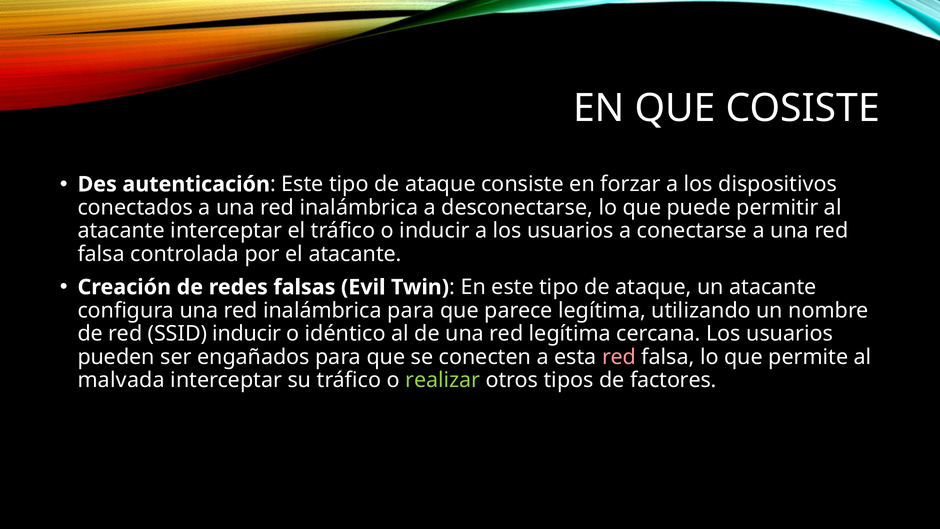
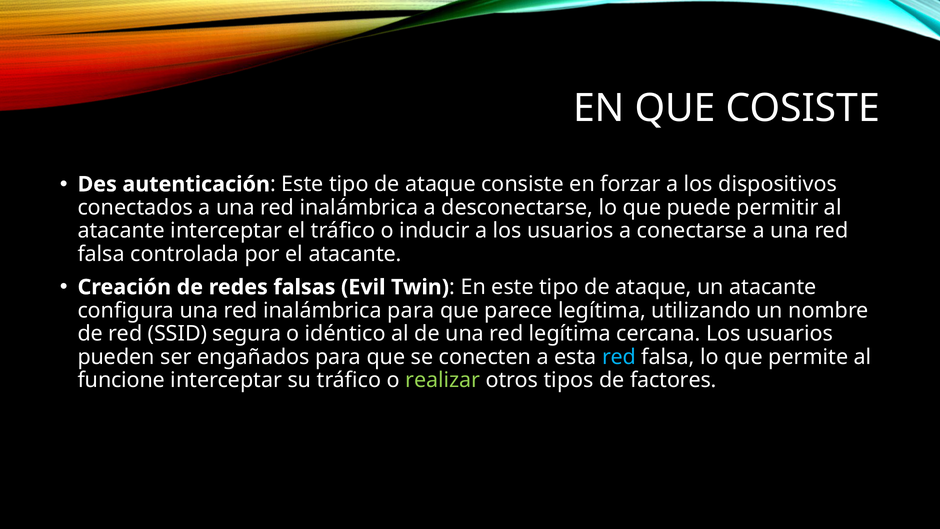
SSID inducir: inducir -> segura (247, 334)
red colour: pink -> light blue (619, 357)
malvada: malvada -> funcione (121, 380)
